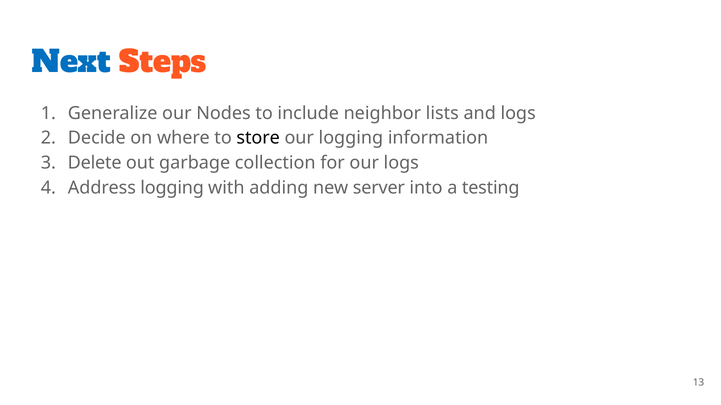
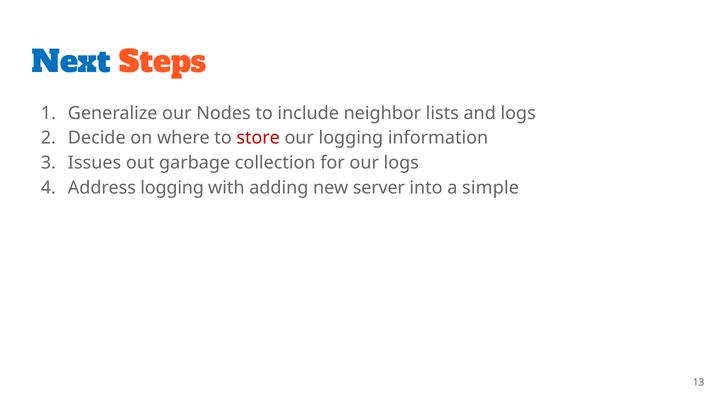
store colour: black -> red (258, 138)
Delete: Delete -> Issues (95, 163)
testing: testing -> simple (491, 188)
